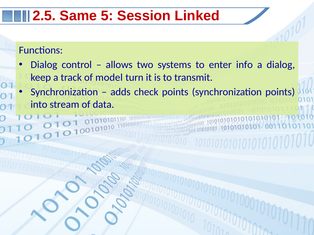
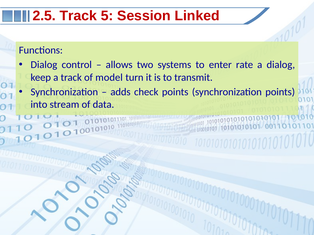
2.5 Same: Same -> Track (78, 16)
info: info -> rate (245, 65)
